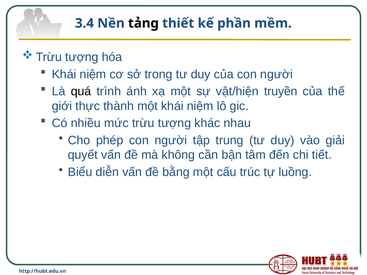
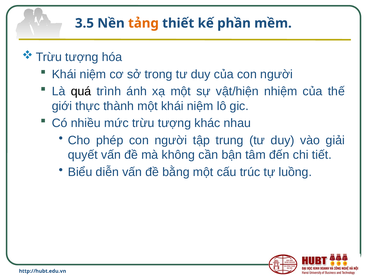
3.4: 3.4 -> 3.5 (84, 23)
tảng colour: black -> orange (143, 23)
truyền: truyền -> nhiệm (281, 91)
